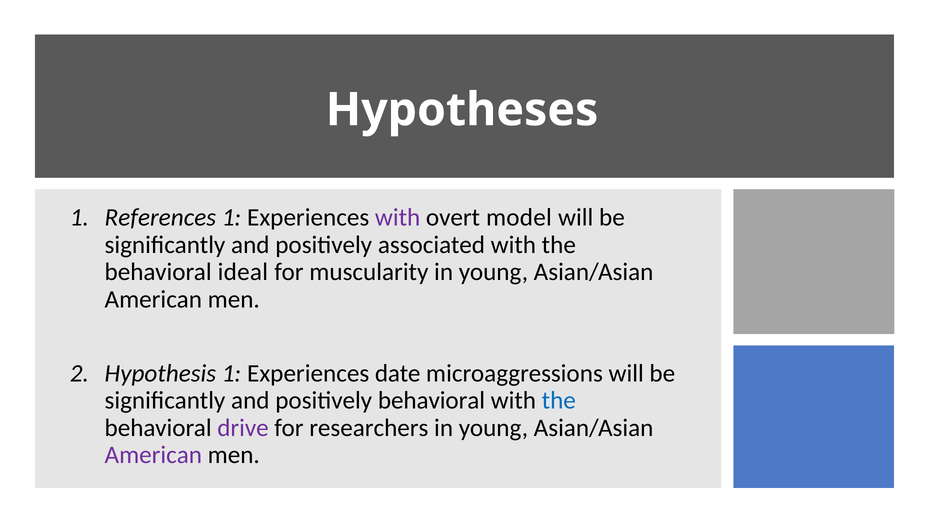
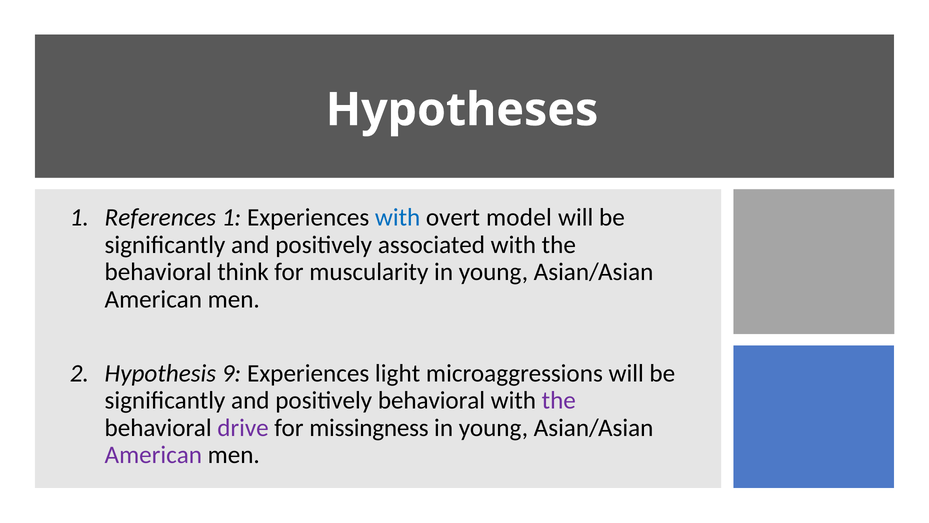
with colour: purple -> blue (398, 217)
ideal: ideal -> think (243, 272)
Hypothesis 1: 1 -> 9 (231, 373)
date: date -> light (398, 373)
the colour: blue -> purple (559, 400)
researchers: researchers -> missingness (369, 427)
